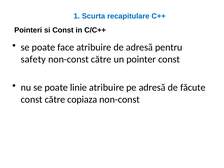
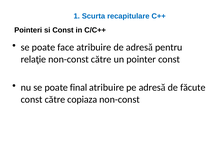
safety: safety -> relaţie (33, 59)
linie: linie -> final (79, 87)
